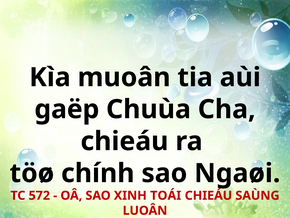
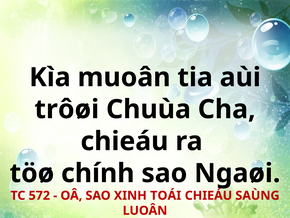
gaëp: gaëp -> trôøi (67, 109)
